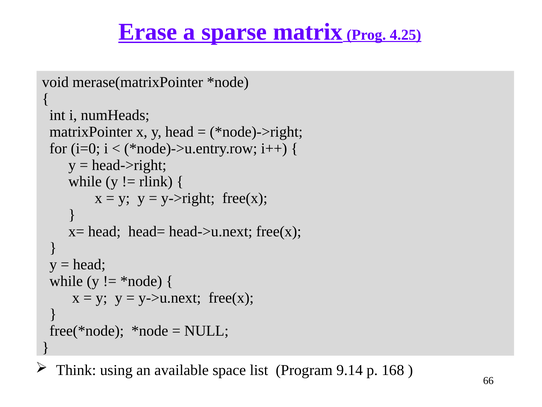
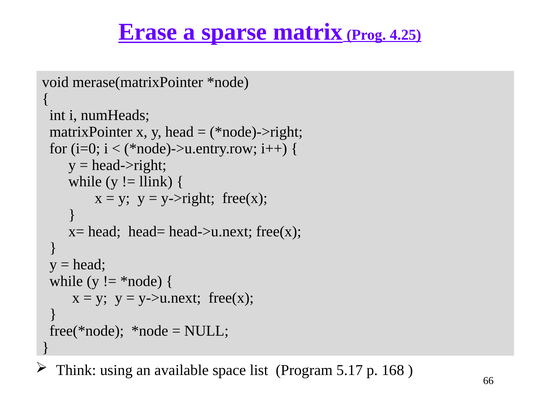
rlink: rlink -> llink (156, 181)
9.14: 9.14 -> 5.17 (350, 370)
